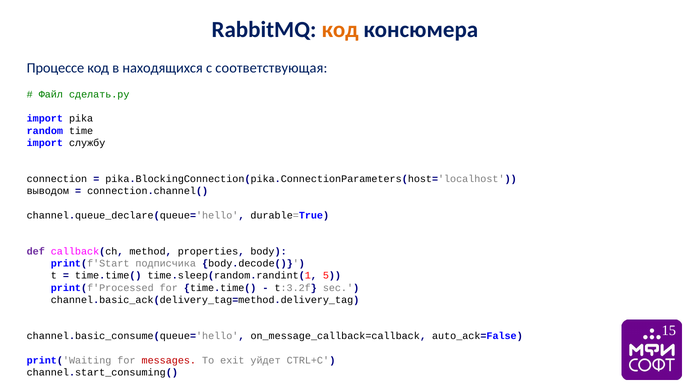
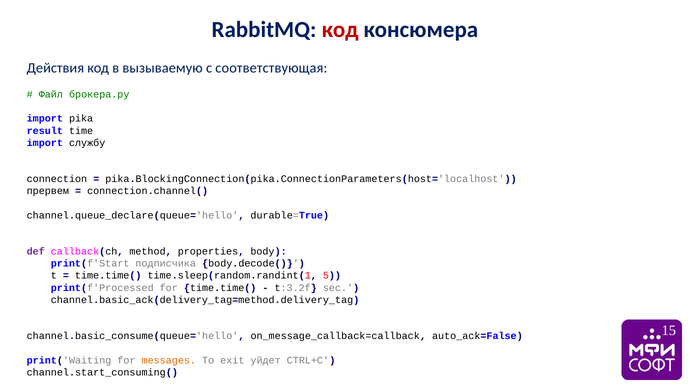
код colour: orange -> red (340, 30)
Процессе: Процессе -> Действия (55, 68)
находящихся: находящихся -> вызываемую (163, 68)
сделать.py: сделать.py -> брокера.py (99, 95)
random: random -> result (45, 131)
выводом: выводом -> прервем (48, 191)
messages colour: red -> orange (169, 360)
